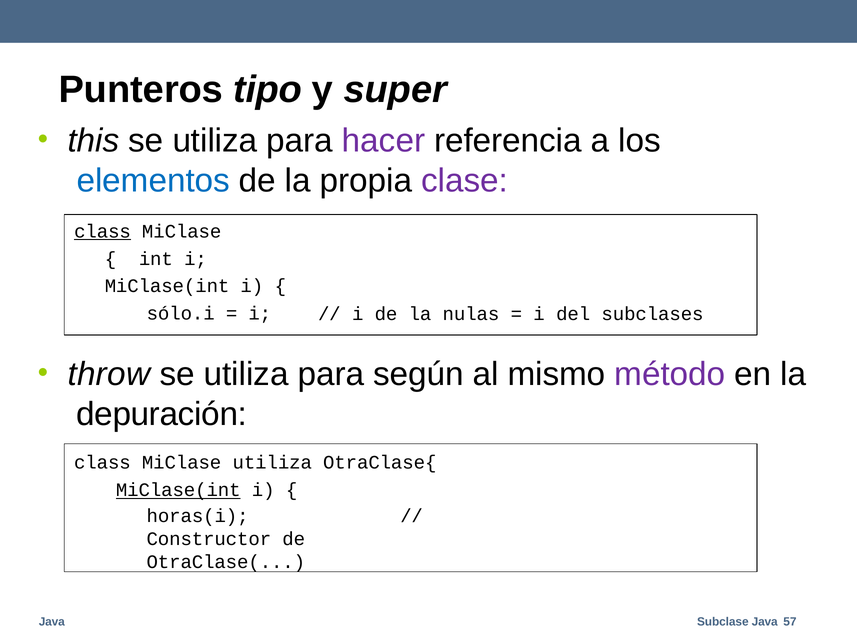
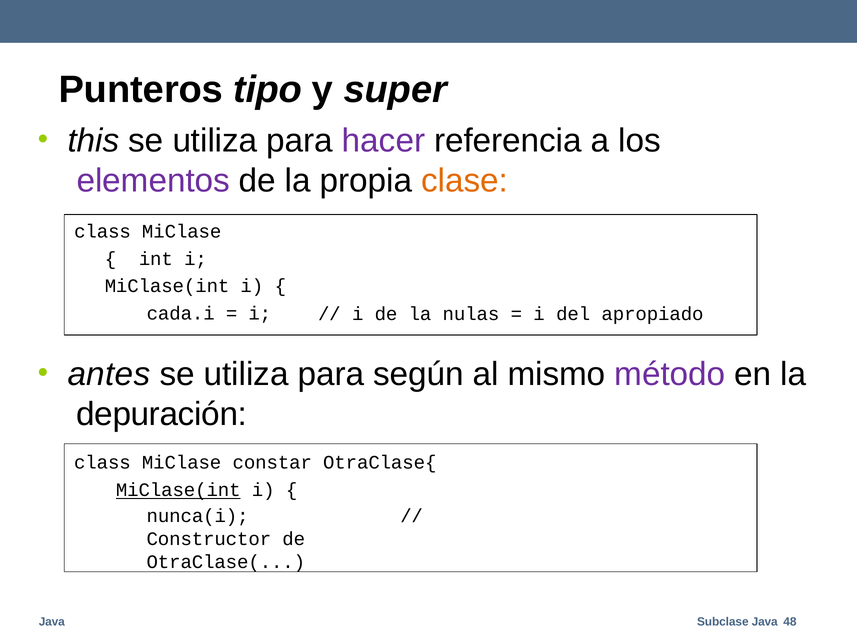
elementos colour: blue -> purple (153, 181)
clase colour: purple -> orange (465, 181)
class underline: present -> none (103, 231)
sólo.i: sólo.i -> cada.i (181, 314)
subclases: subclases -> apropiado (652, 314)
throw: throw -> antes (109, 374)
MiClase utiliza: utiliza -> constar (272, 462)
horas(i: horas(i -> nunca(i (198, 516)
57: 57 -> 48 (790, 622)
